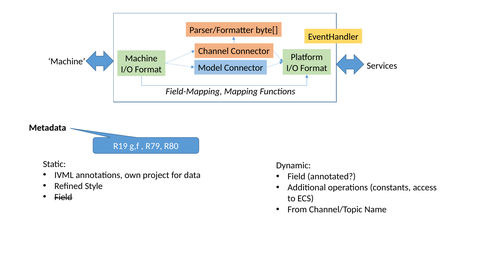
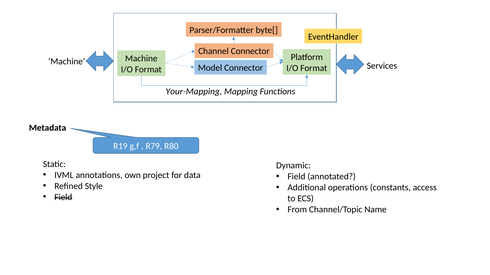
Field-Mapping: Field-Mapping -> Your-Mapping (194, 92)
